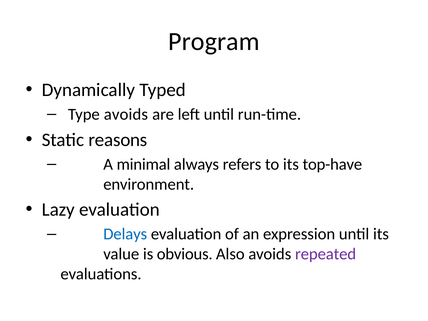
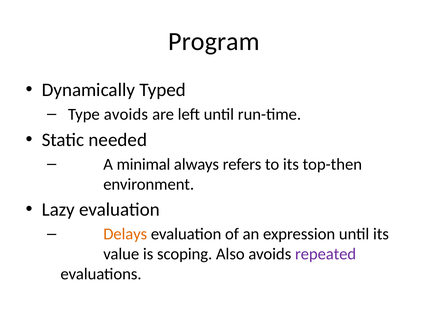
reasons: reasons -> needed (118, 140)
top-have: top-have -> top-then (332, 164)
Delays colour: blue -> orange (125, 234)
obvious: obvious -> scoping (185, 254)
